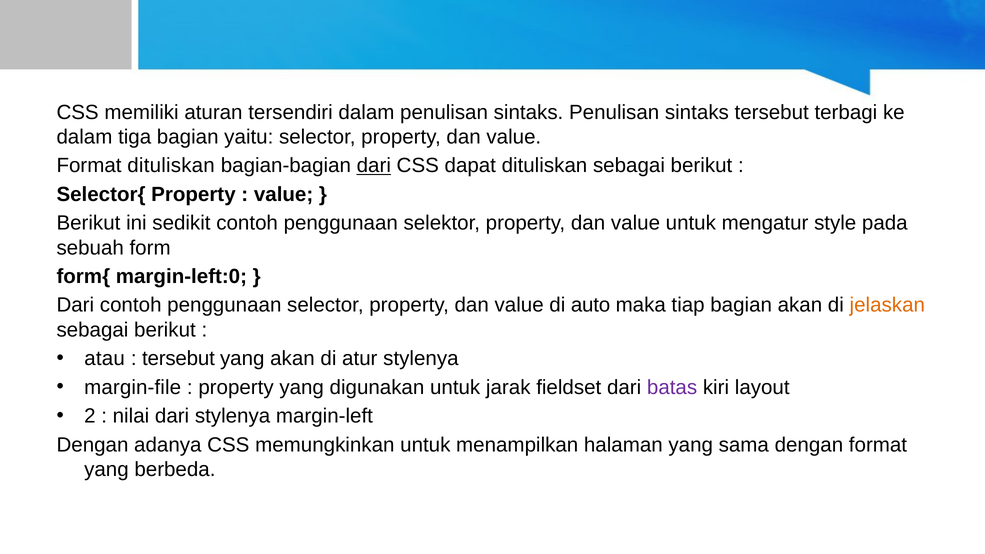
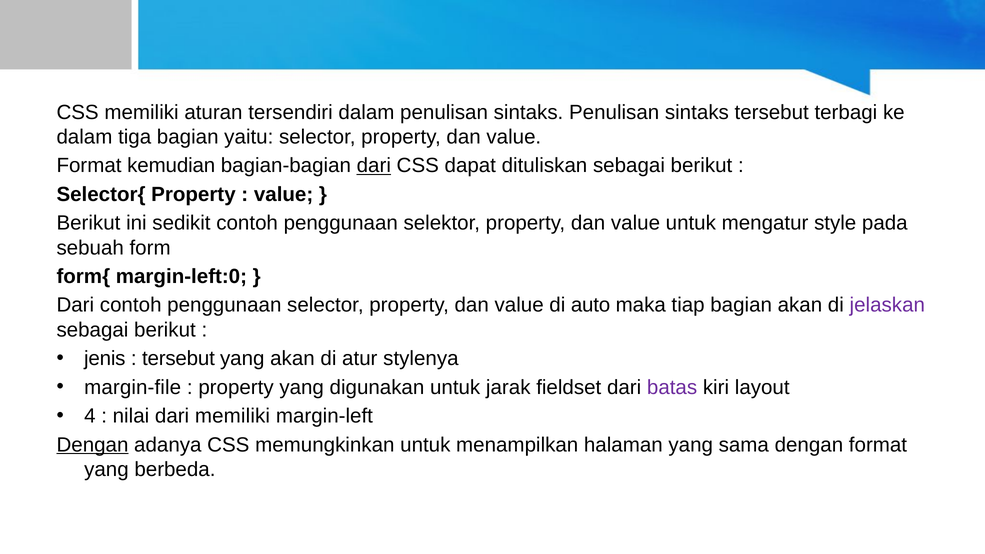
Format dituliskan: dituliskan -> kemudian (171, 166)
jelaskan colour: orange -> purple (887, 305)
atau: atau -> jenis (105, 359)
2: 2 -> 4 (90, 416)
dari stylenya: stylenya -> memiliki (232, 416)
Dengan underline: none -> present (92, 445)
